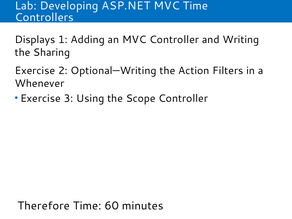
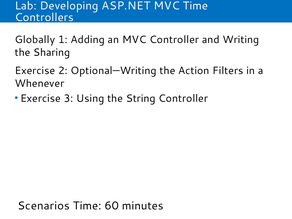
Displays: Displays -> Globally (35, 40)
Scope: Scope -> String (141, 98)
Therefore: Therefore -> Scenarios (44, 206)
